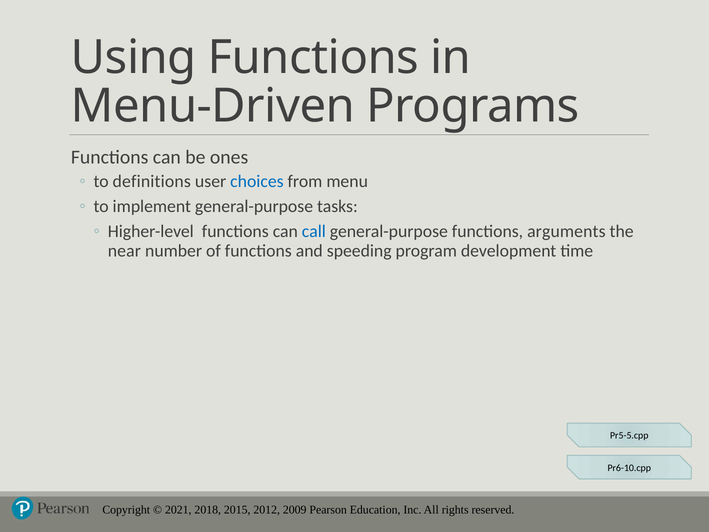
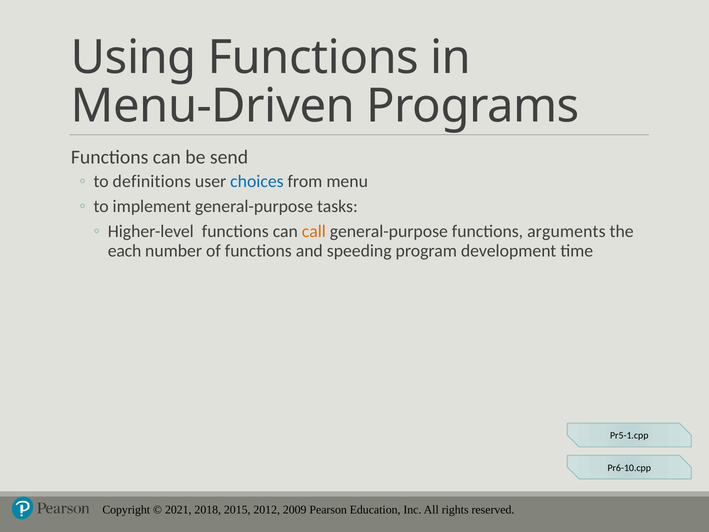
ones: ones -> send (229, 157)
call colour: blue -> orange (314, 231)
near: near -> each (125, 251)
Pr5-5.cpp: Pr5-5.cpp -> Pr5-1.cpp (629, 436)
